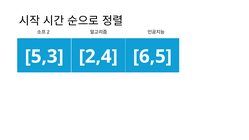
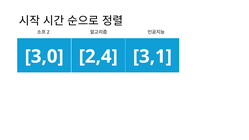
5,3: 5,3 -> 3,0 (44, 57)
6,5: 6,5 -> 3,1 (152, 57)
